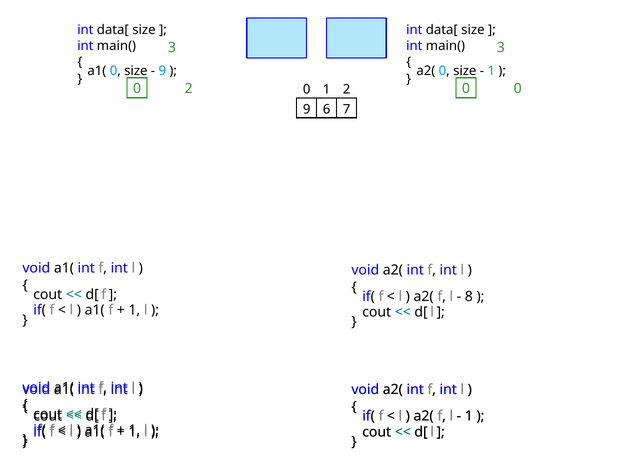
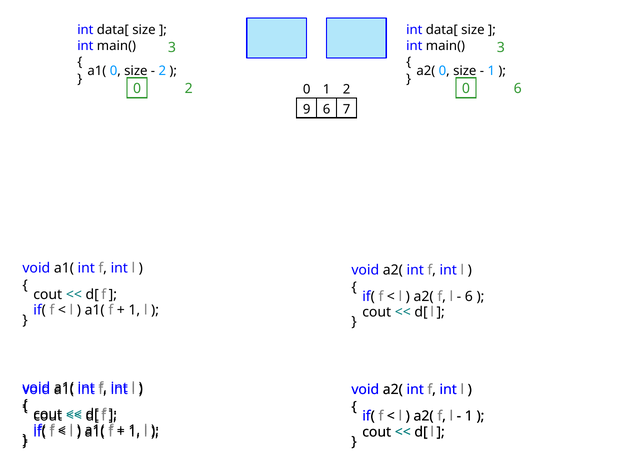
9: 9 -> 2 (162, 71)
0: 0 -> 6 (518, 89)
8: 8 -> 6 (469, 296)
